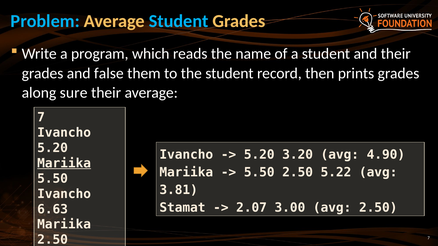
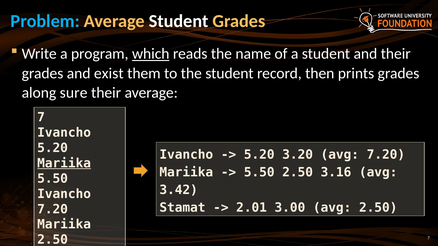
Student colour: light blue -> white (179, 21)
which underline: none -> present (151, 54)
false: false -> exist (109, 74)
avg 4.90: 4.90 -> 7.20 (386, 155)
5.22: 5.22 -> 3.16 (336, 173)
3.81: 3.81 -> 3.42 (179, 190)
2.07: 2.07 -> 2.01 (252, 208)
6.63: 6.63 -> 7.20 (53, 210)
